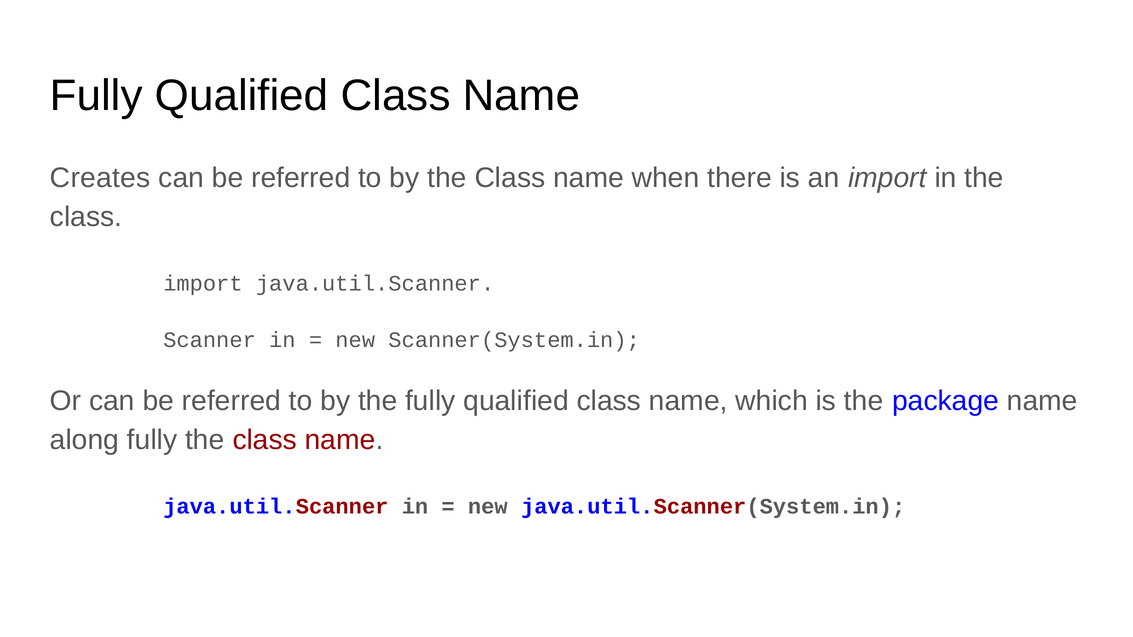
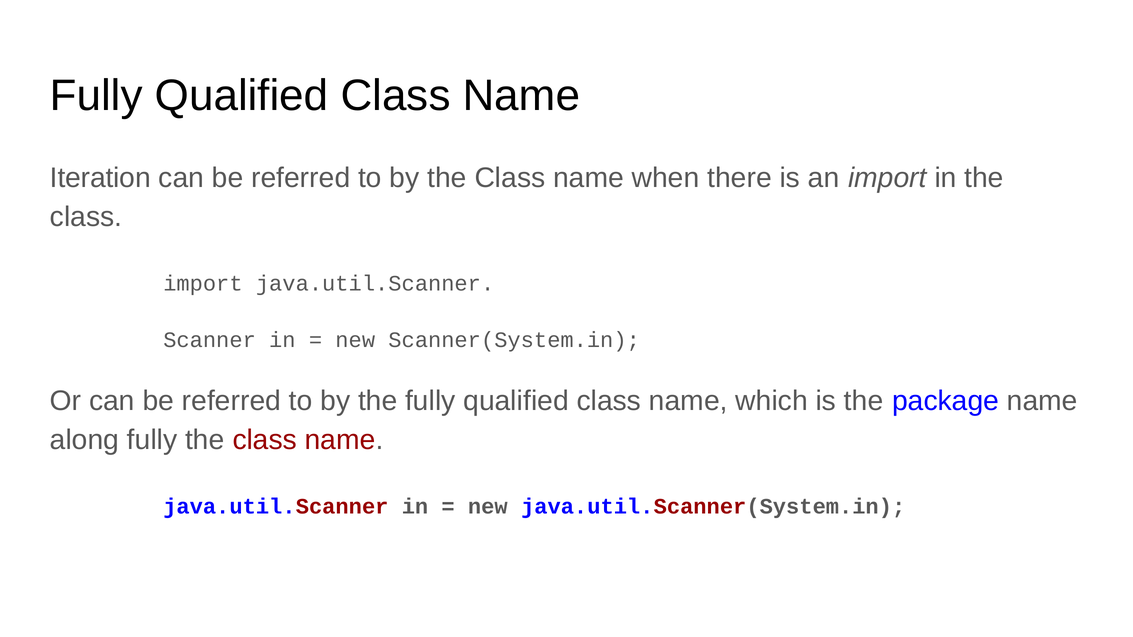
Creates: Creates -> Iteration (100, 178)
